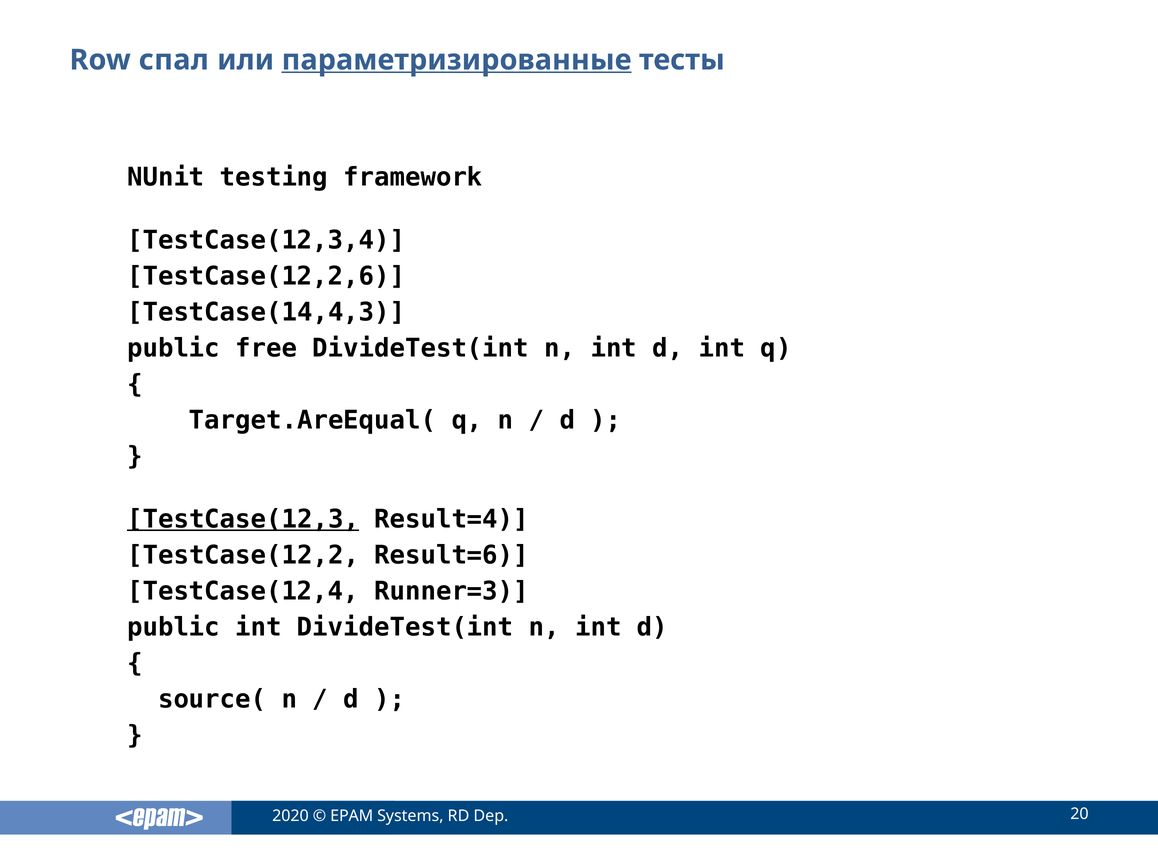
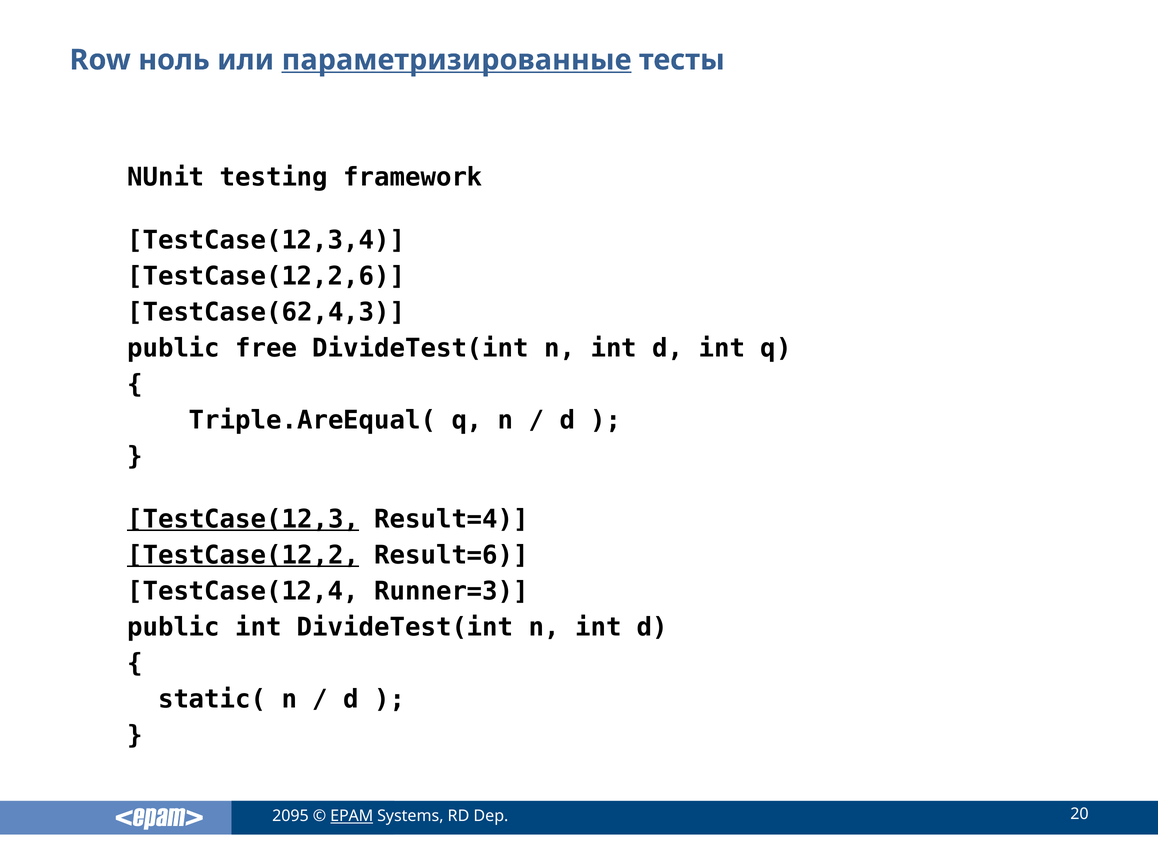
спал: спал -> ноль (174, 60)
TestCase(14,4,3: TestCase(14,4,3 -> TestCase(62,4,3 (266, 312)
Target.AreEqual(: Target.AreEqual( -> Triple.AreEqual( (313, 420)
TestCase(12,2 underline: none -> present (243, 556)
source(: source( -> static( (212, 700)
2020: 2020 -> 2095 (290, 817)
EPAM underline: none -> present (352, 817)
